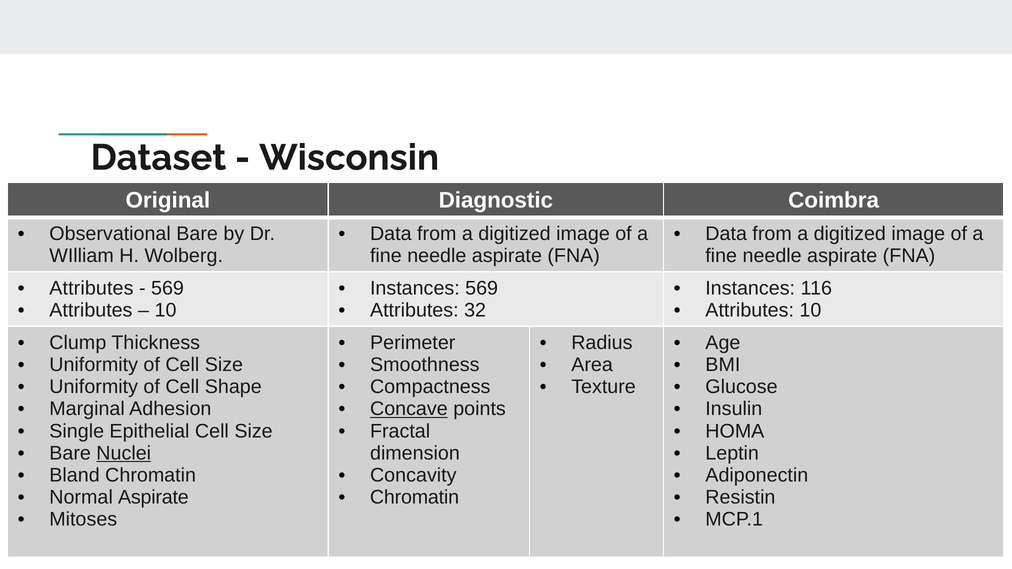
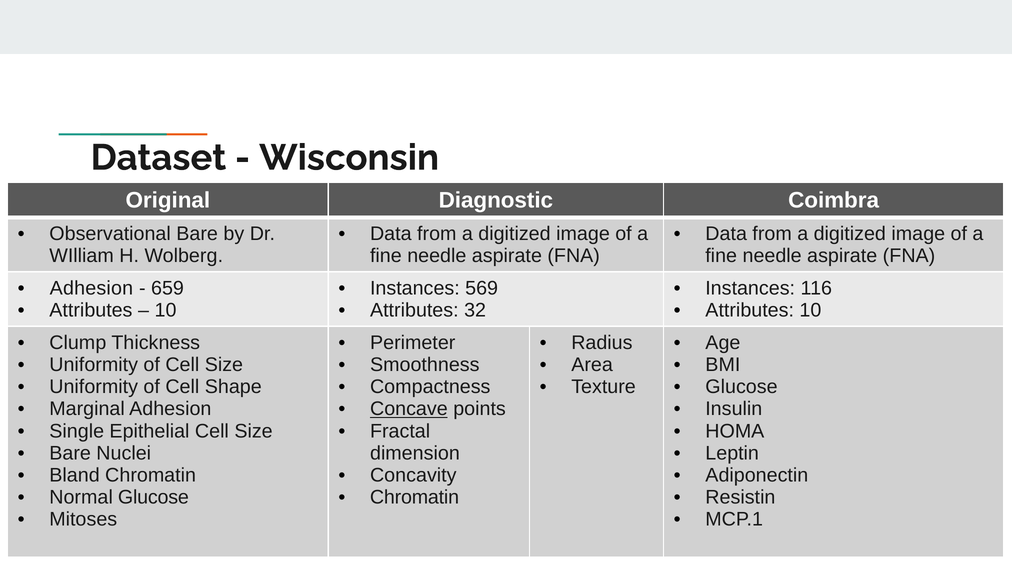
Attributes: Attributes -> Adhesion (91, 288)
569: 569 -> 659 (167, 288)
Nuclei underline: present -> none (124, 453)
Normal Aspirate: Aspirate -> Glucose (153, 498)
